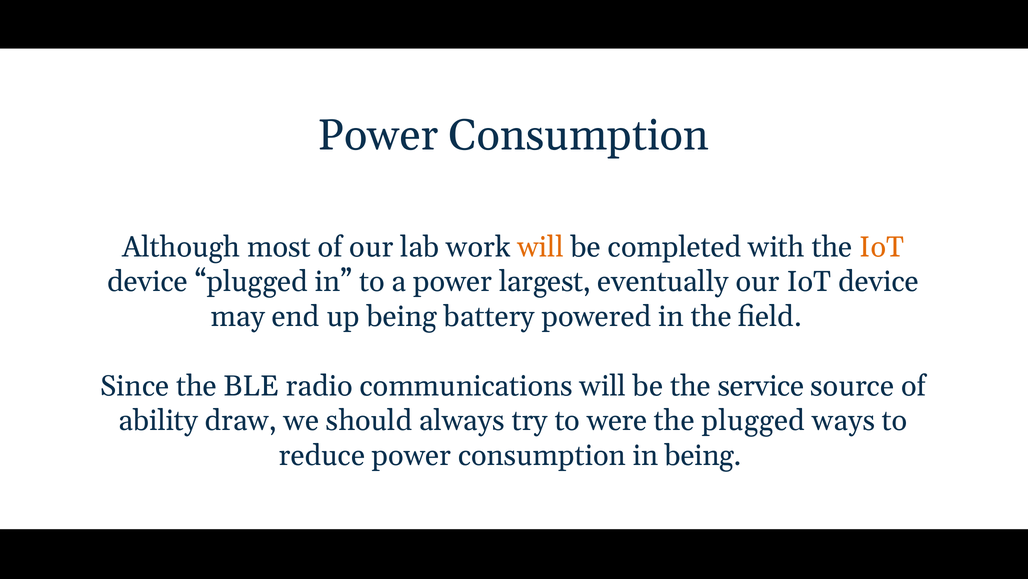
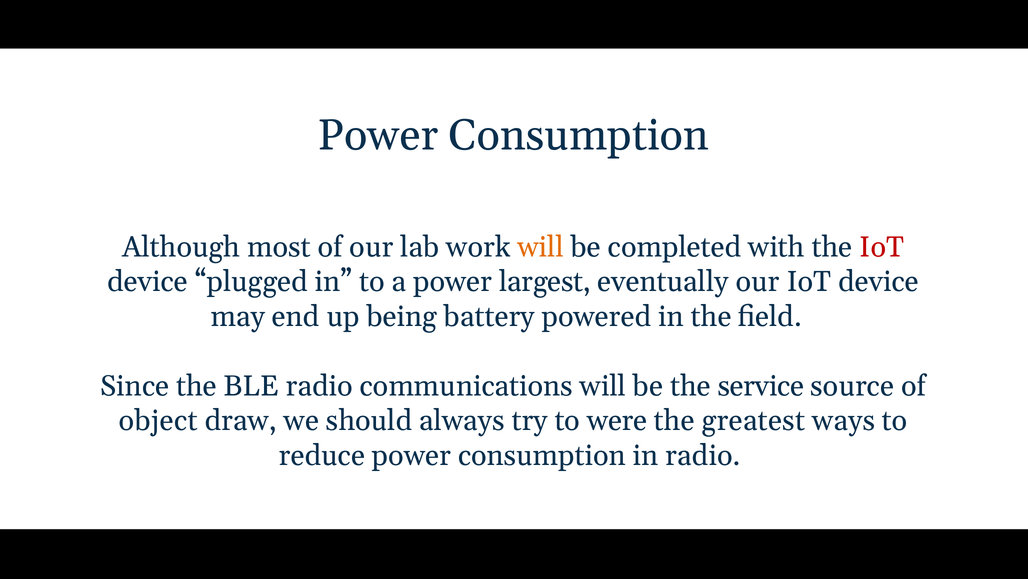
IoT colour: orange -> red (882, 247)
ability: ability -> object (158, 420)
the plugged: plugged -> greatest (753, 420)
in being: being -> radio (703, 455)
